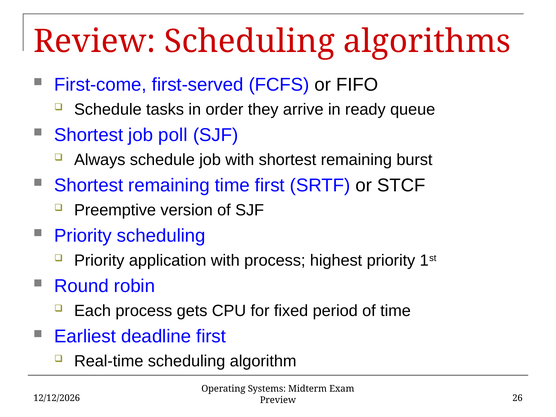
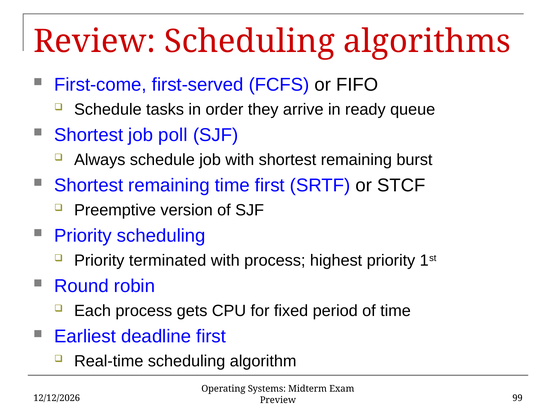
application: application -> terminated (168, 260)
26: 26 -> 99 (518, 398)
